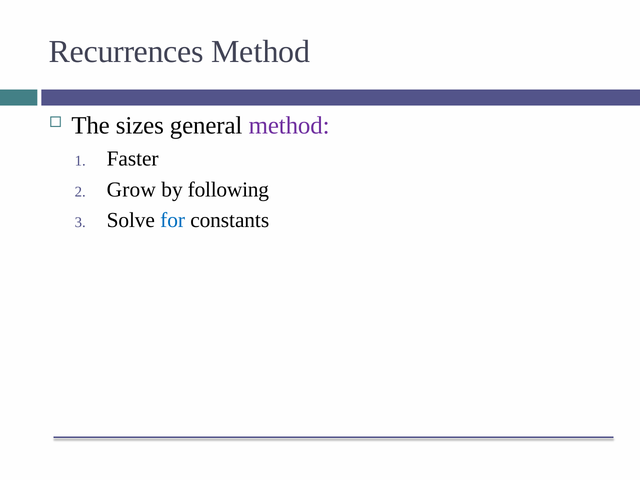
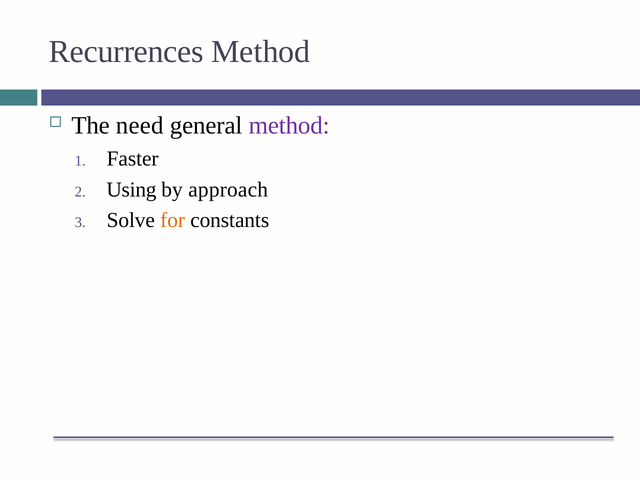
sizes: sizes -> need (140, 126)
Grow: Grow -> Using (131, 190)
following: following -> approach (228, 190)
for colour: blue -> orange (173, 220)
